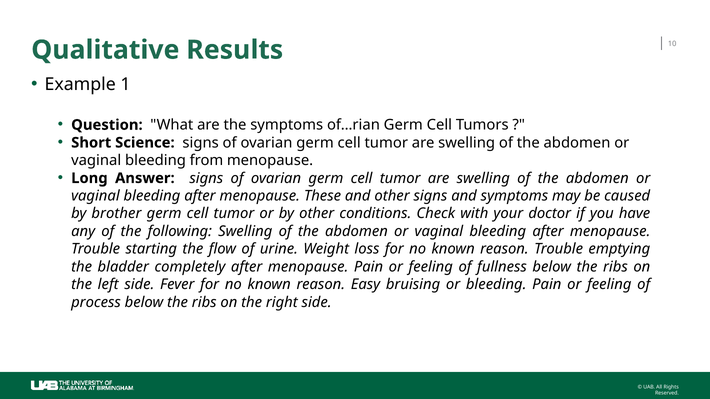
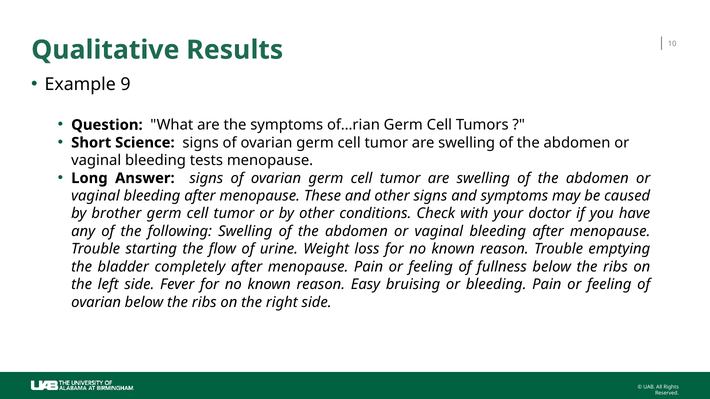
1: 1 -> 9 (125, 84)
from: from -> tests (206, 161)
process: process -> ovarian (96, 303)
